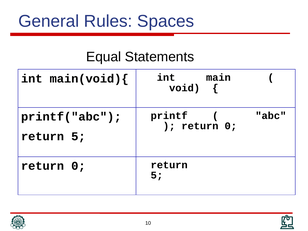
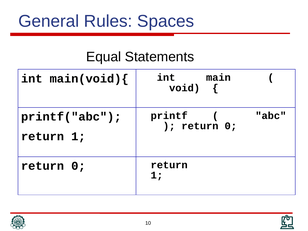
5: 5 -> 1 (78, 136)
5: 5 -> 1 (157, 175)
